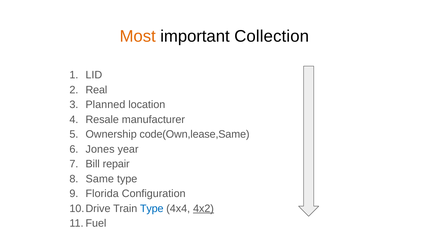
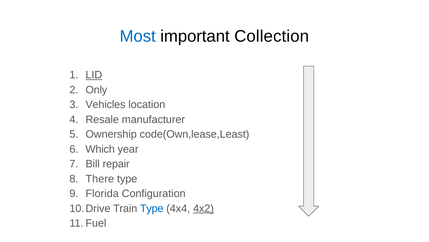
Most colour: orange -> blue (138, 36)
LID underline: none -> present (94, 75)
Real: Real -> Only (96, 90)
Planned: Planned -> Vehicles (105, 104)
code(Own,lease,Same: code(Own,lease,Same -> code(Own,lease,Least (194, 134)
Jones: Jones -> Which (100, 149)
Same: Same -> There (100, 178)
